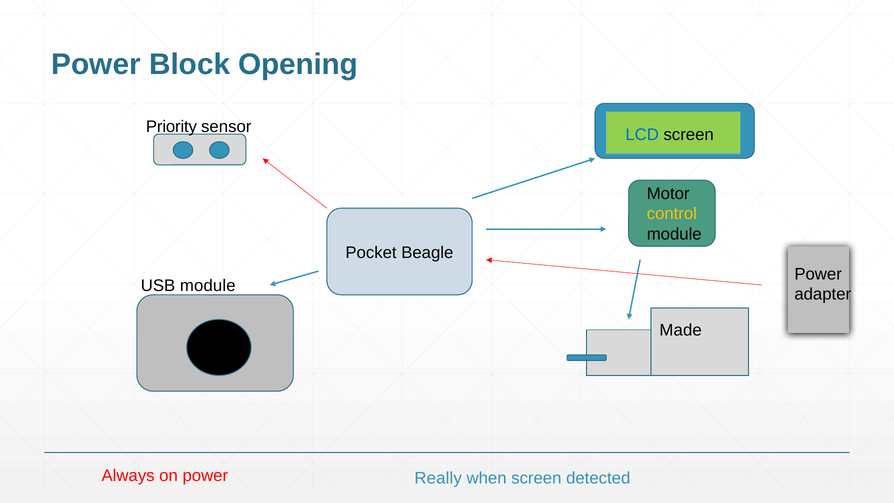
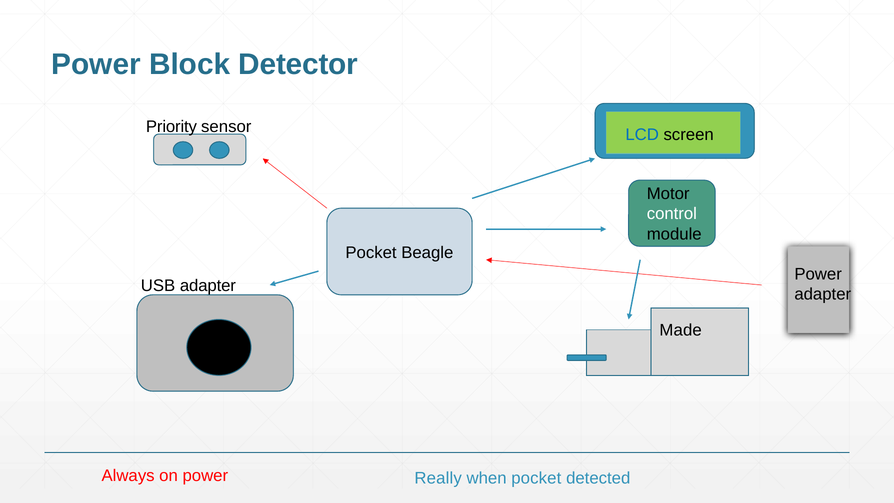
Opening: Opening -> Detector (298, 64)
control colour: yellow -> white (672, 214)
USB module: module -> adapter (208, 286)
when screen: screen -> pocket (536, 478)
